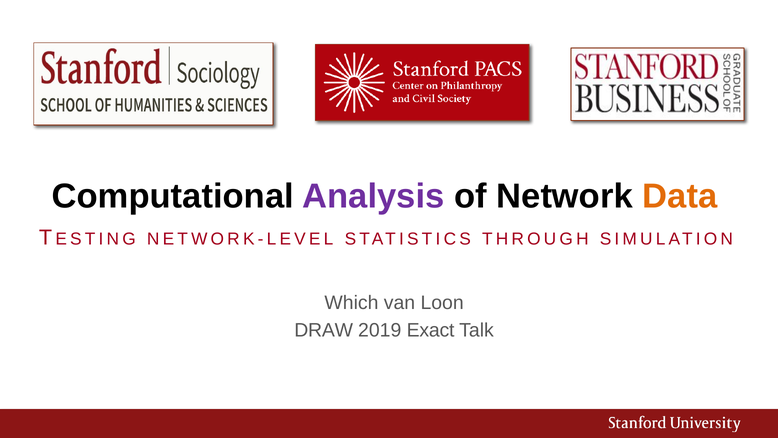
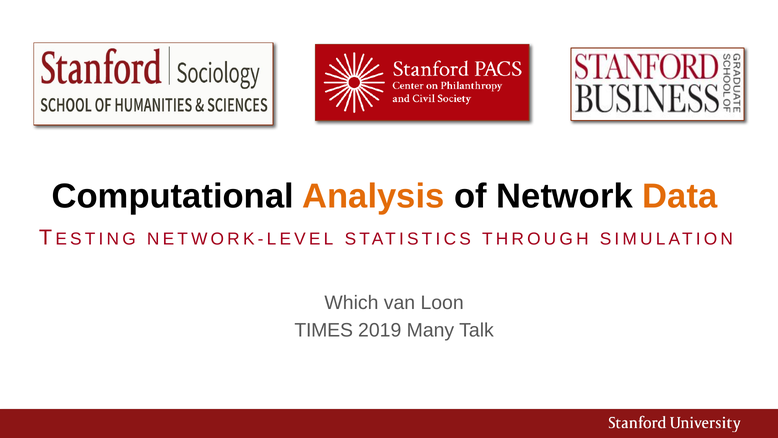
Analysis colour: purple -> orange (373, 196)
DRAW: DRAW -> TIMES (324, 330)
Exact: Exact -> Many (430, 330)
